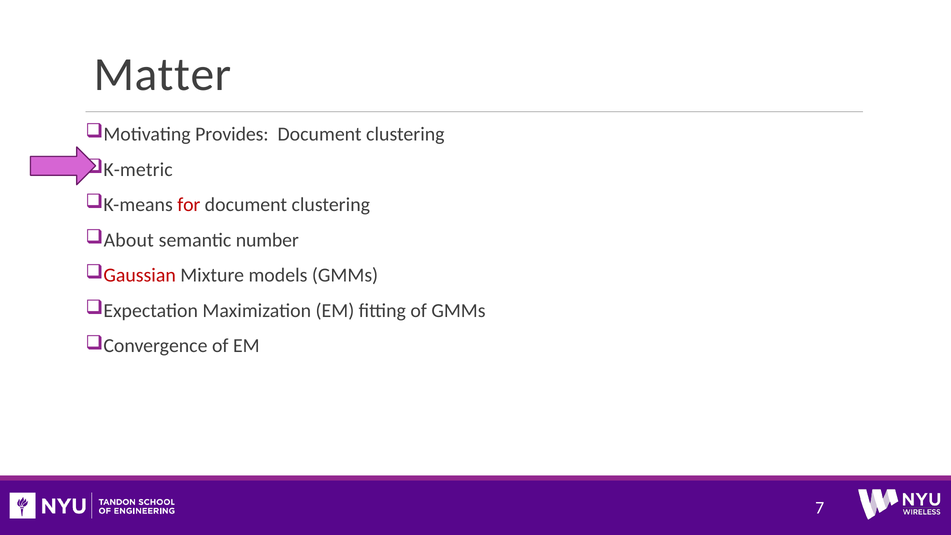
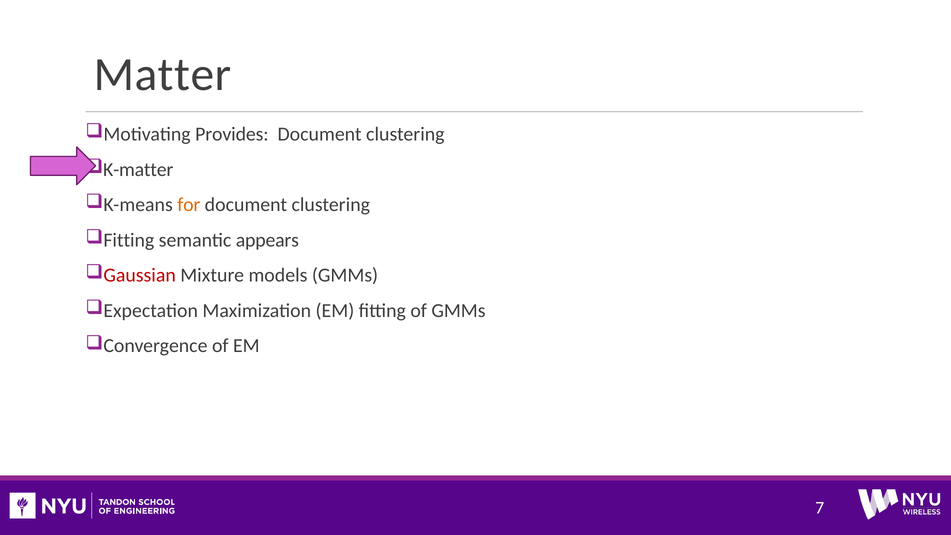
K-metric: K-metric -> K-matter (138, 169)
for colour: red -> orange (189, 205)
About: About -> Fitting (129, 240)
number: number -> appears (267, 240)
